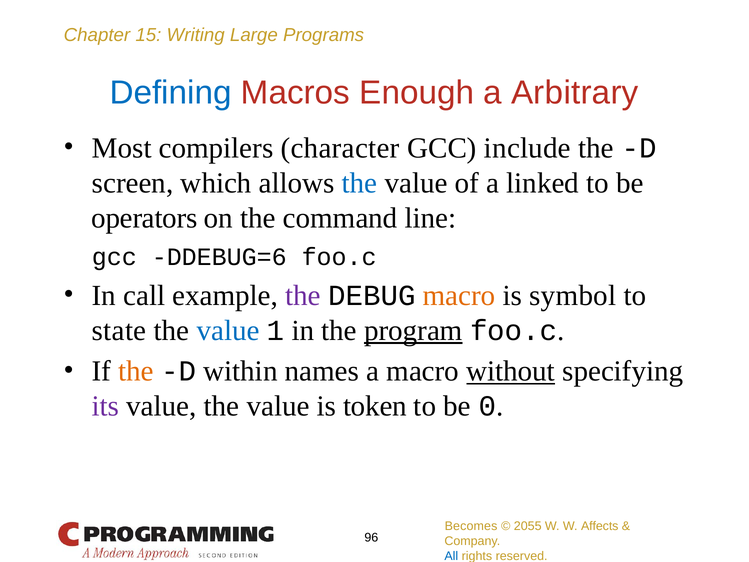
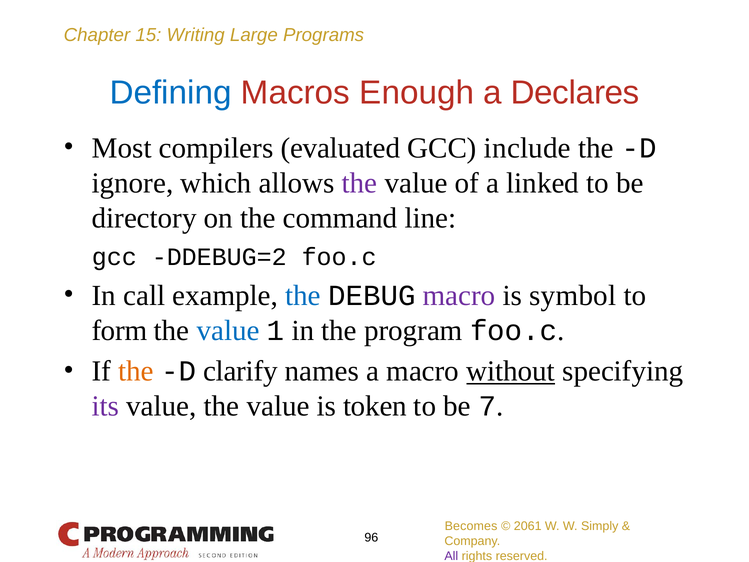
Arbitrary: Arbitrary -> Declares (575, 93)
character: character -> evaluated (340, 148)
screen: screen -> ignore (133, 183)
the colour: blue -> purple (360, 183)
operators: operators -> directory (144, 218)
DDEBUG=6: DDEBUG=6 -> DDEBUG=2 (219, 257)
the colour: purple -> blue (303, 295)
macro colour: orange -> purple (459, 295)
state: state -> form (119, 330)
program underline: present -> none (413, 330)
within: within -> clarify (241, 371)
0: 0 -> 7 (487, 406)
2055: 2055 -> 2061 (528, 526)
Affects: Affects -> Simply (600, 526)
All colour: blue -> purple (451, 556)
